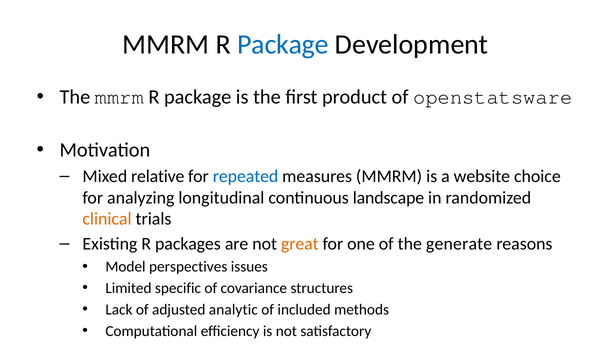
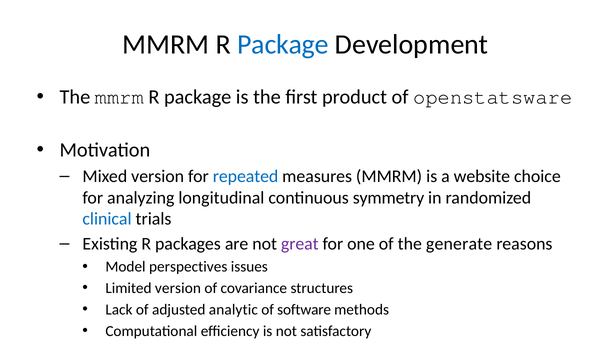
Mixed relative: relative -> version (158, 176)
landscape: landscape -> symmetry (389, 198)
clinical colour: orange -> blue (107, 219)
great colour: orange -> purple (300, 244)
Limited specific: specific -> version (178, 288)
included: included -> software (304, 309)
